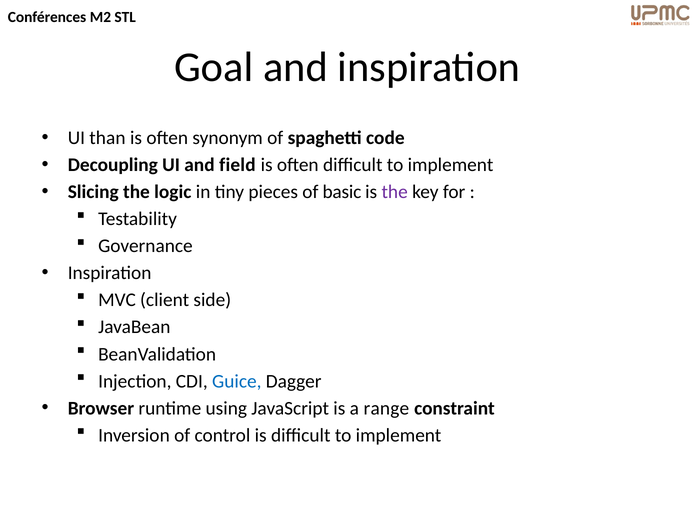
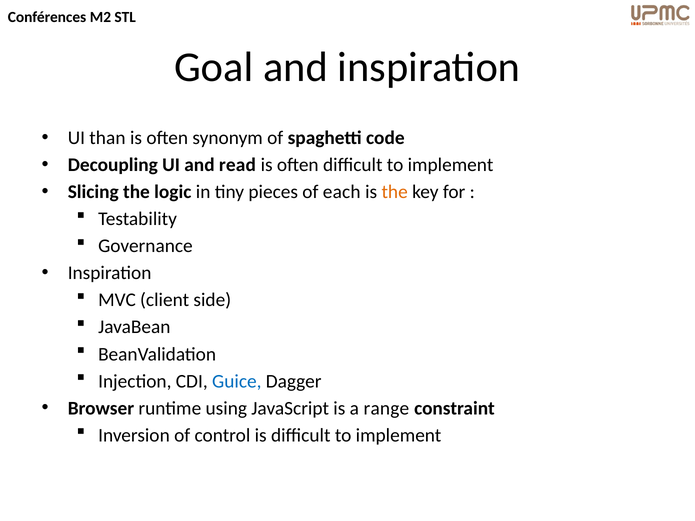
field: field -> read (237, 165)
basic: basic -> each (342, 192)
the colour: purple -> orange (395, 192)
